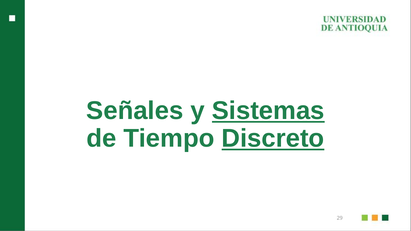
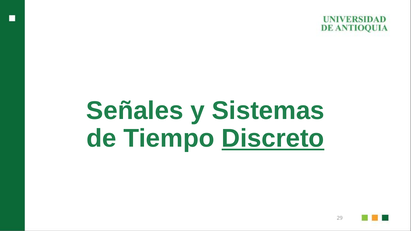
Sistemas underline: present -> none (268, 111)
